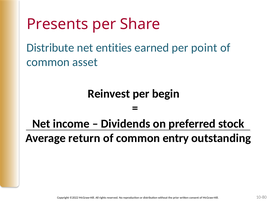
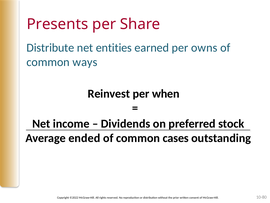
point: point -> owns (204, 48)
asset: asset -> ways (85, 62)
begin: begin -> when (166, 93)
return: return -> ended (84, 138)
entry: entry -> cases (176, 138)
